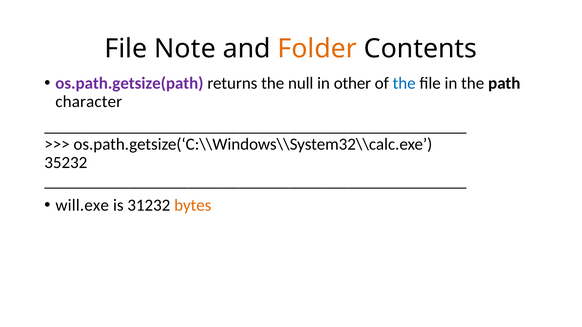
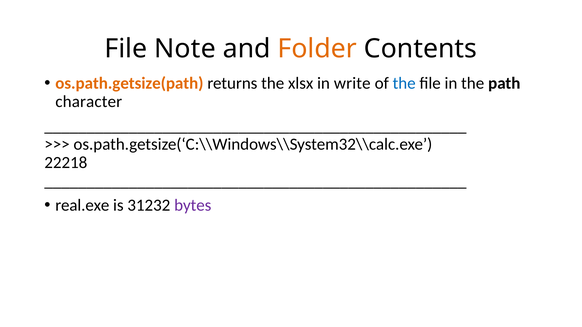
os.path.getsize(path colour: purple -> orange (129, 83)
null: null -> xlsx (301, 83)
other: other -> write (352, 83)
35232: 35232 -> 22218 (66, 163)
will.exe: will.exe -> real.exe (82, 205)
bytes colour: orange -> purple (193, 205)
